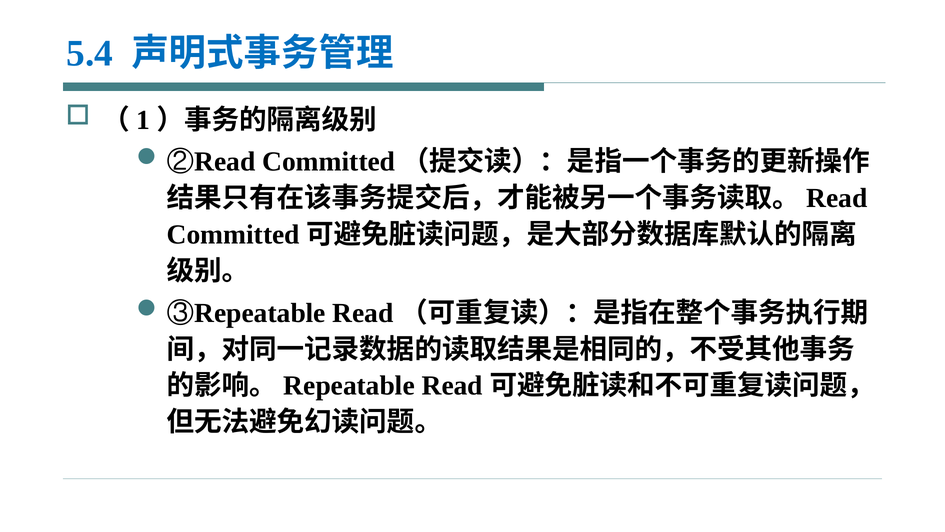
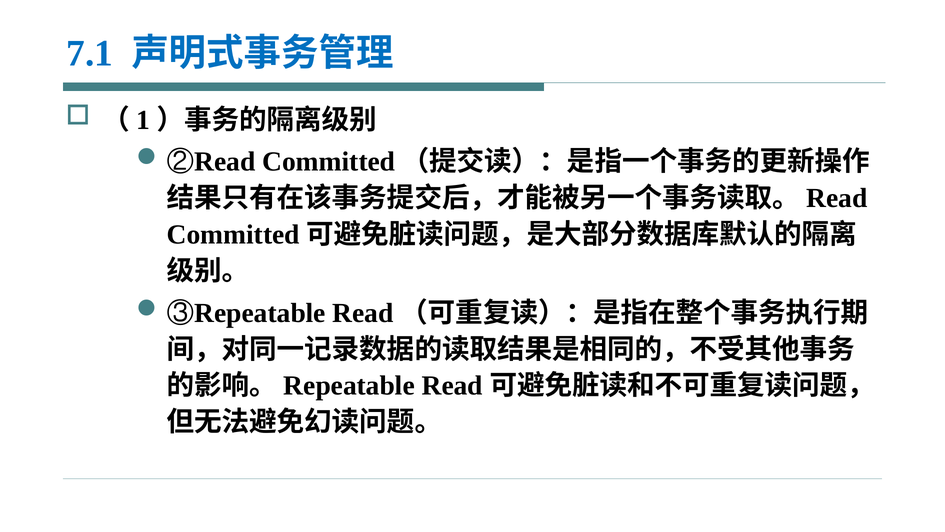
5.4: 5.4 -> 7.1 (90, 53)
